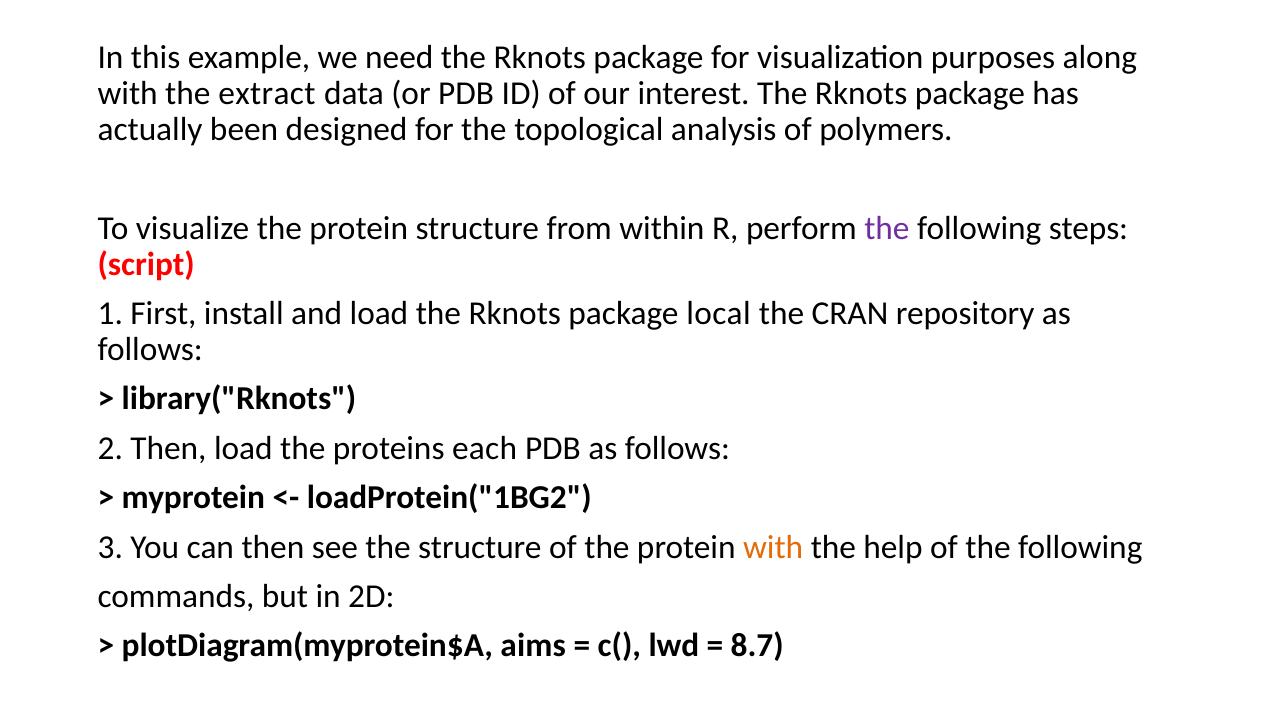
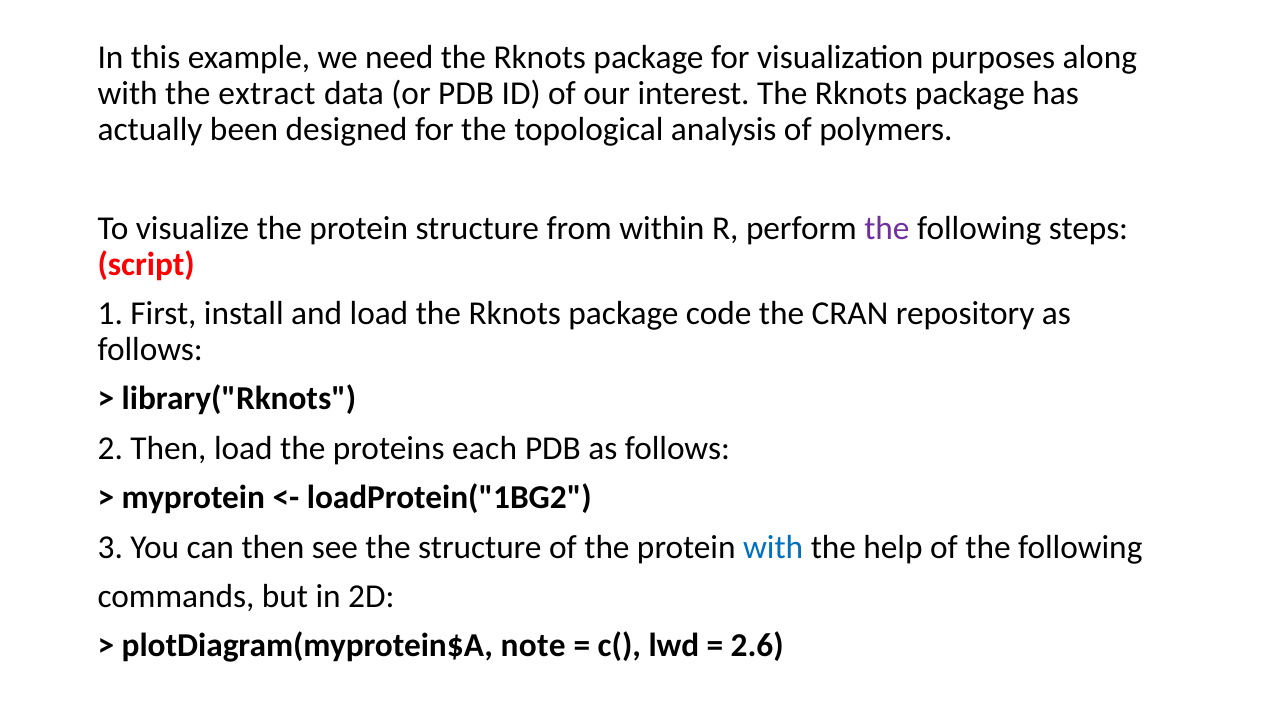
local: local -> code (719, 313)
with colour: orange -> blue (773, 547)
aims: aims -> note (533, 645)
8.7: 8.7 -> 2.6 (757, 645)
